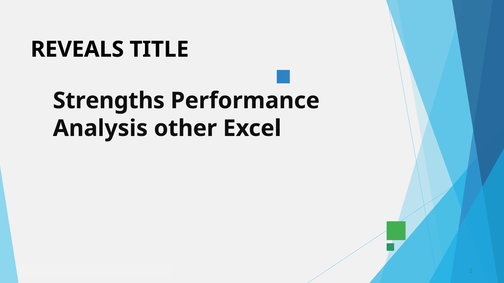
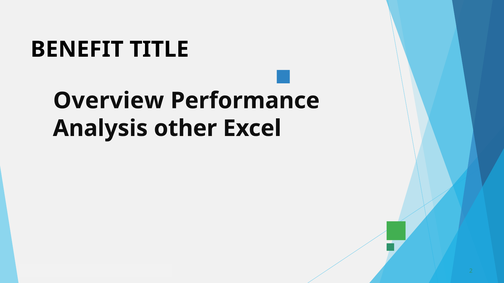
REVEALS: REVEALS -> BENEFIT (77, 49)
Strengths: Strengths -> Overview (109, 101)
